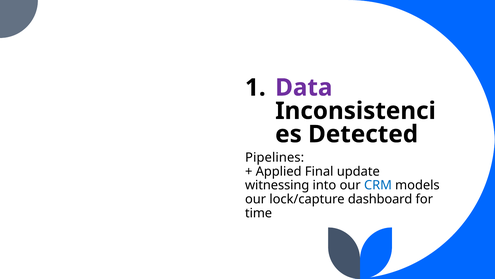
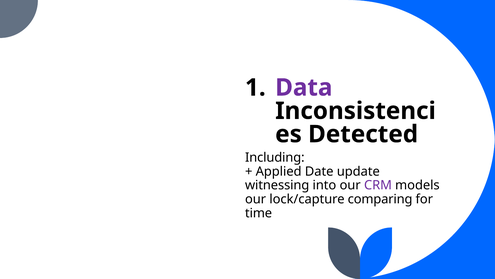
Pipelines: Pipelines -> Including (275, 157)
Final: Final -> Date (319, 171)
CRM colour: blue -> purple (378, 185)
dashboard: dashboard -> comparing (380, 199)
